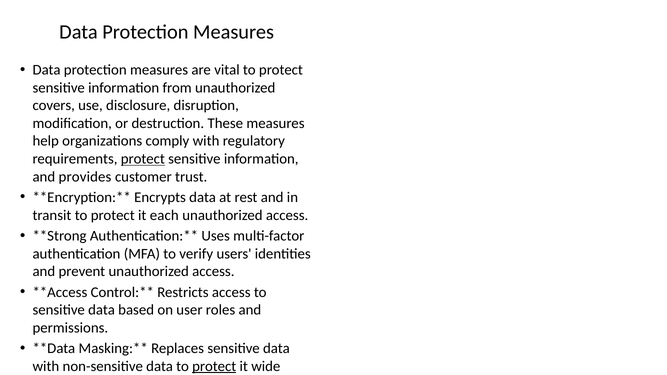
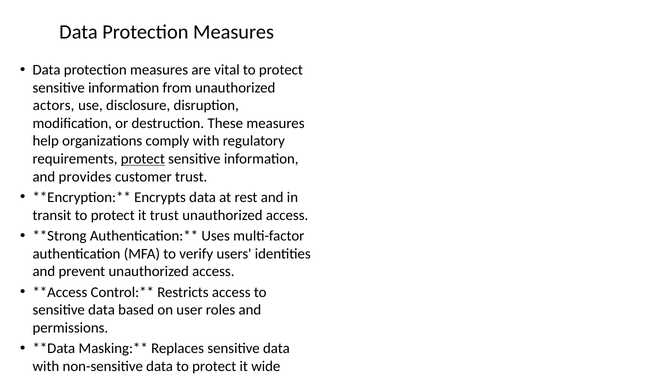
covers: covers -> actors (54, 106)
it each: each -> trust (164, 215)
protect underline: present -> none (214, 366)
